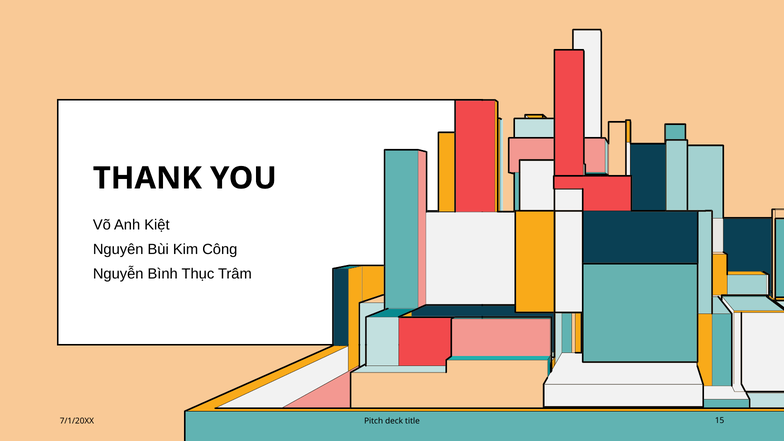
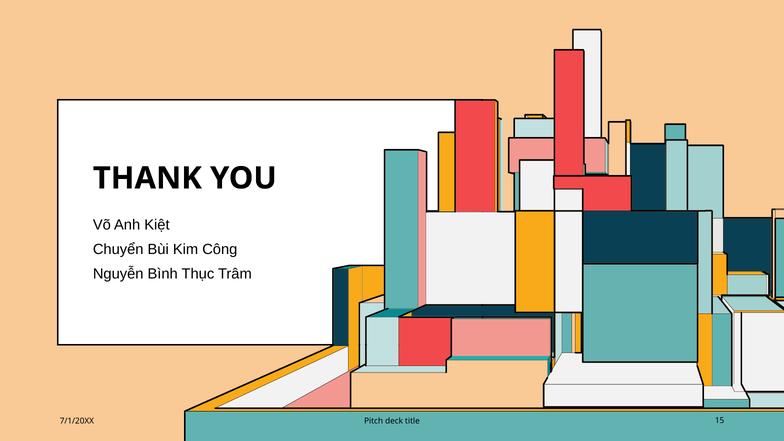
Nguyên: Nguyên -> Chuyển (118, 249)
